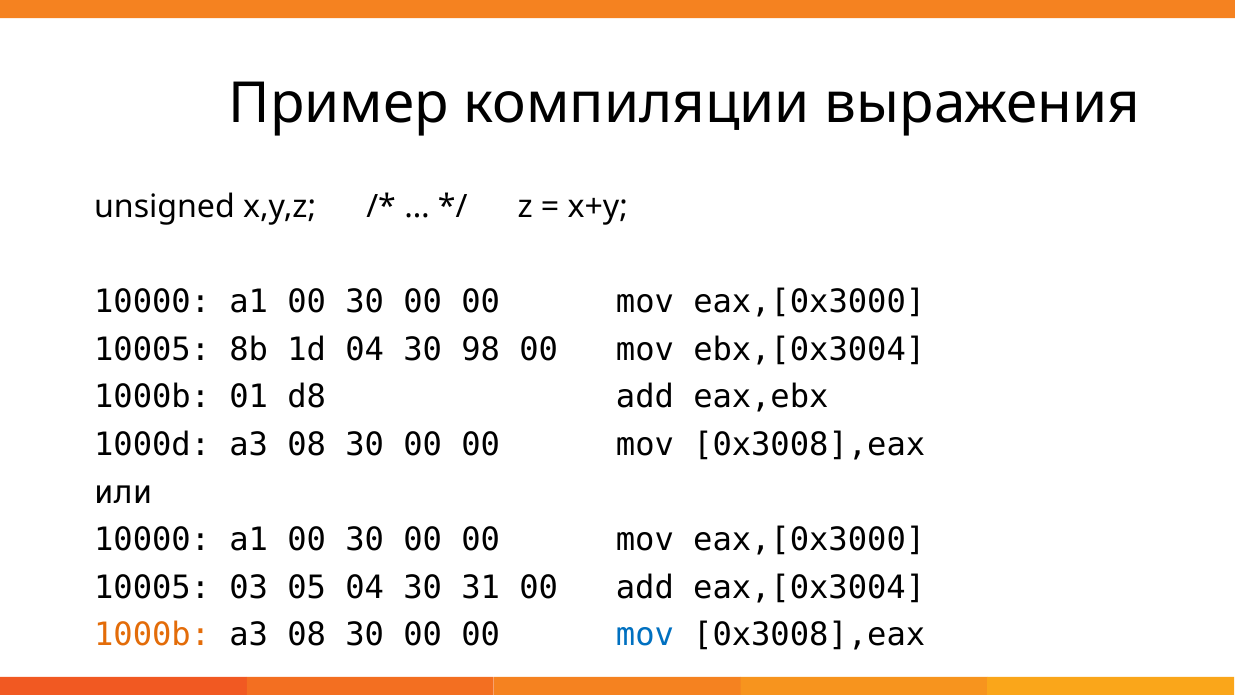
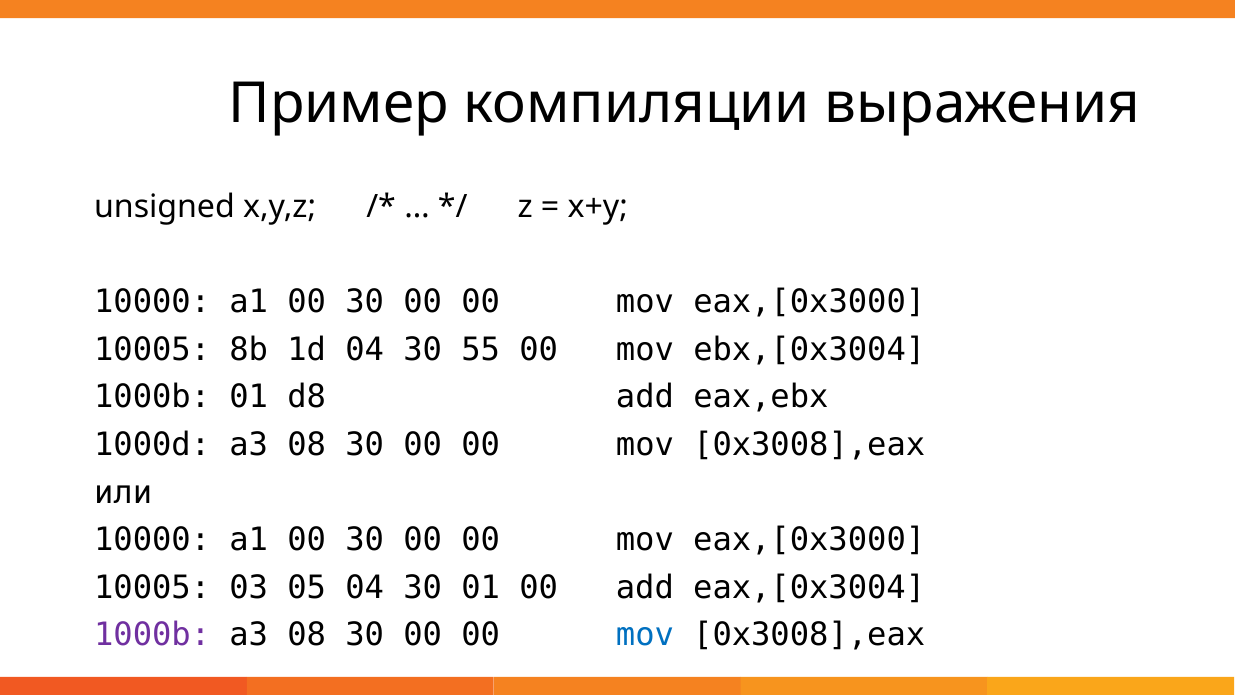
98: 98 -> 55 (481, 349)
30 31: 31 -> 01 (481, 587)
1000b colour: orange -> purple (152, 635)
